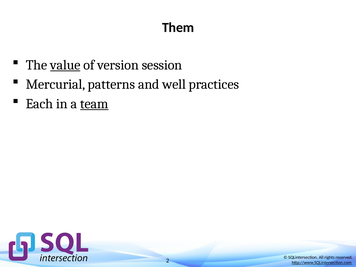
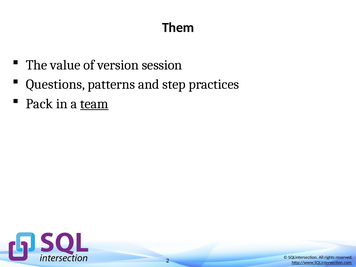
value underline: present -> none (65, 65)
Mercurial: Mercurial -> Questions (55, 84)
well: well -> step (174, 84)
Each: Each -> Pack (39, 104)
